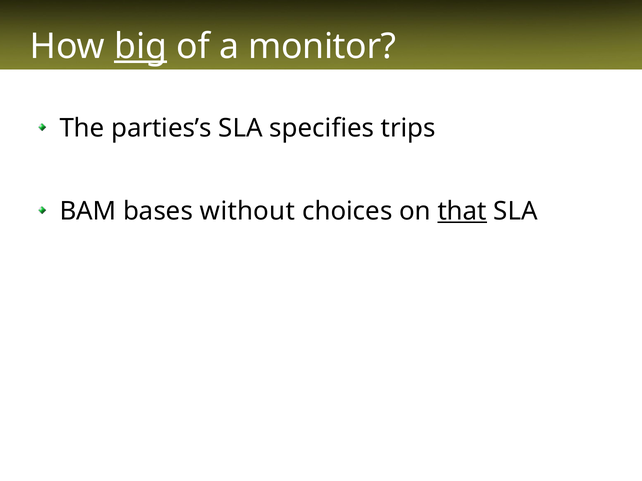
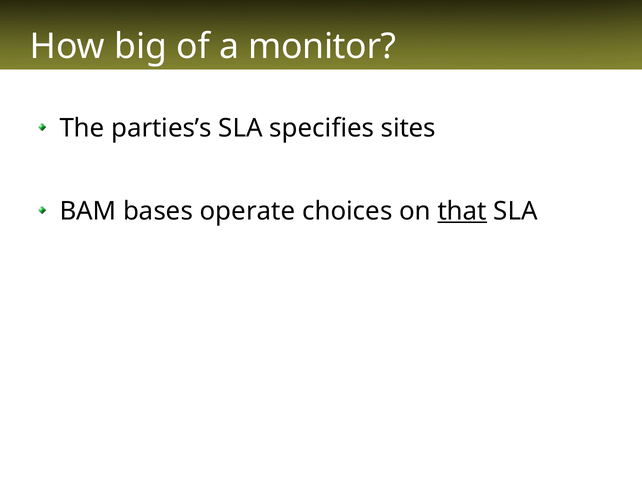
big underline: present -> none (141, 47)
trips: trips -> sites (408, 128)
without: without -> operate (248, 211)
